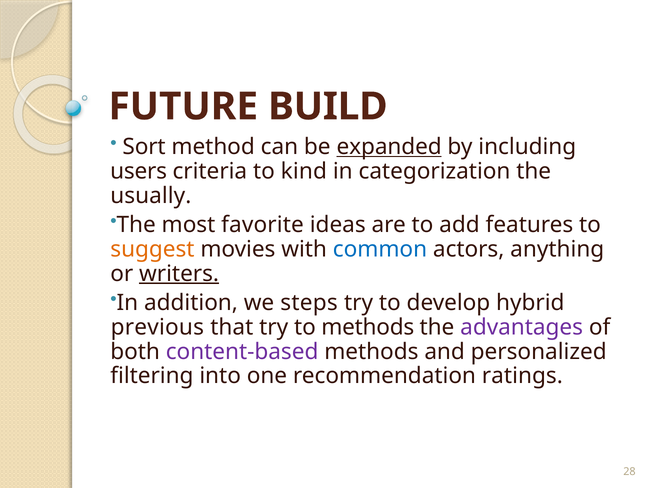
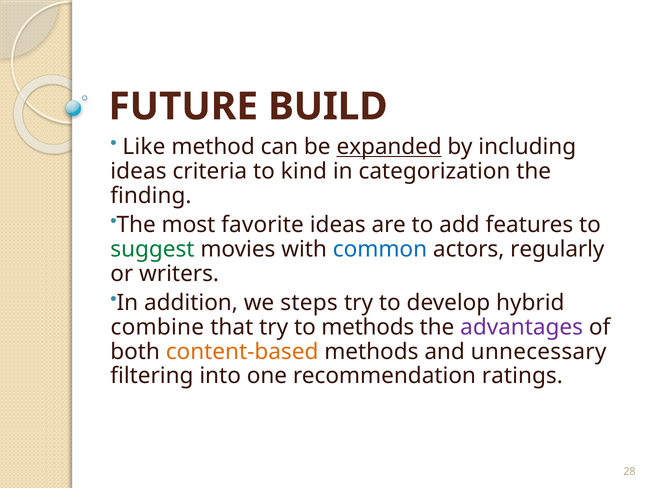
Sort: Sort -> Like (144, 147)
users: users -> ideas (138, 171)
usually: usually -> finding (151, 196)
suggest colour: orange -> green (152, 249)
anything: anything -> regularly (557, 249)
writers underline: present -> none (179, 274)
previous: previous -> combine (157, 327)
content-based colour: purple -> orange (242, 352)
personalized: personalized -> unnecessary (539, 352)
